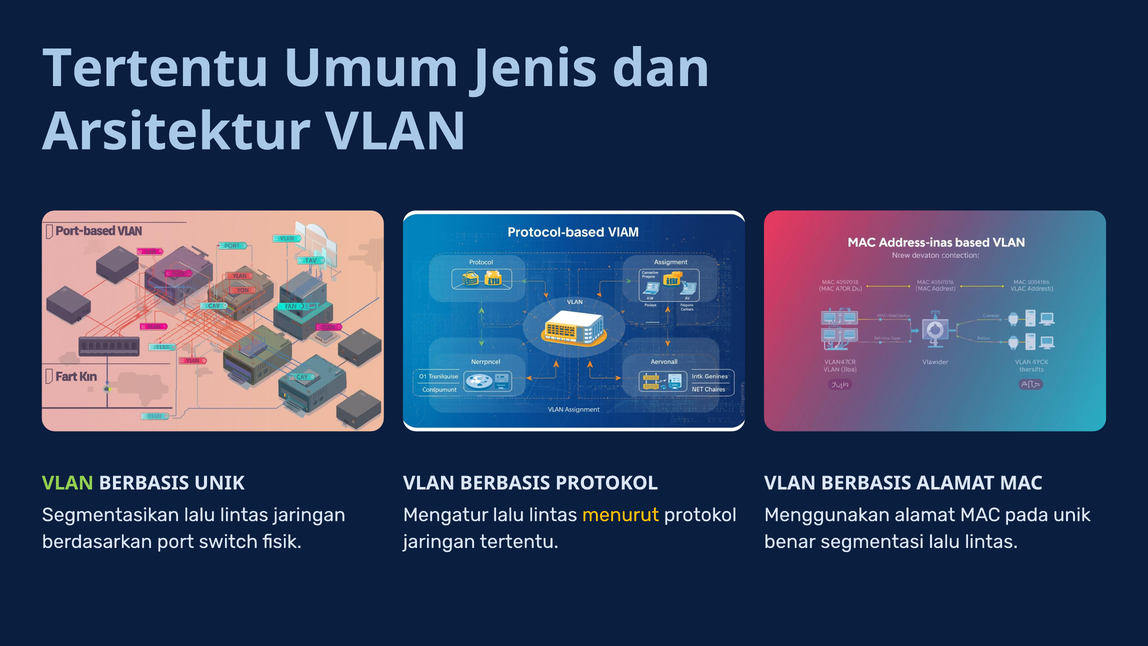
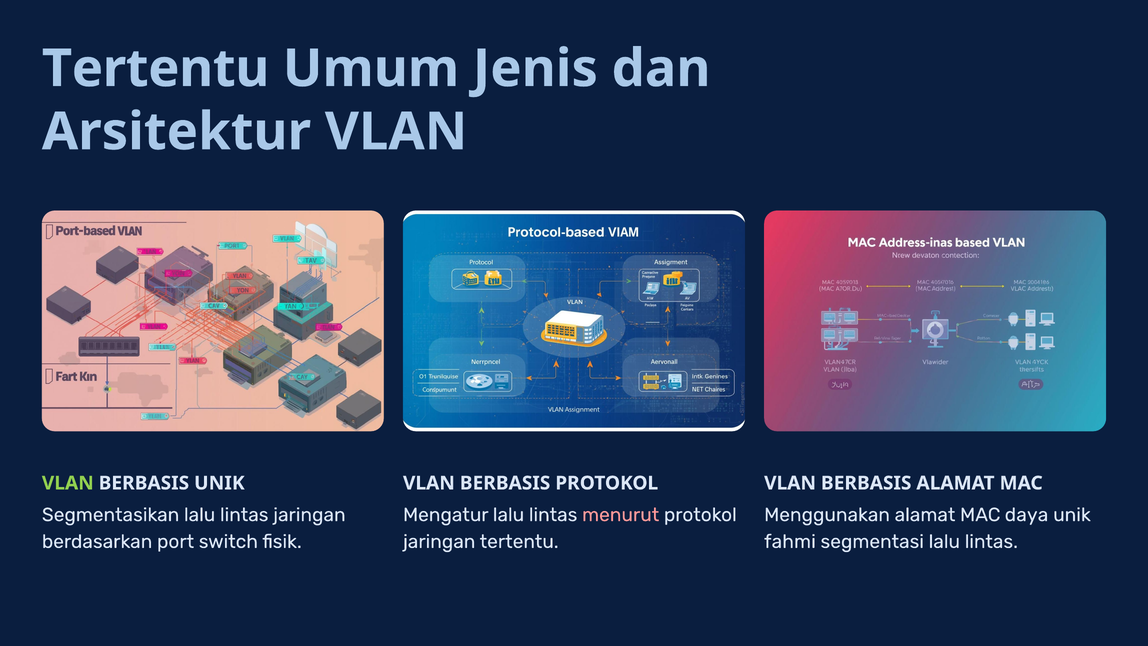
menurut colour: yellow -> pink (621, 515)
pada: pada -> daya (1026, 515)
benar: benar -> fahmi (790, 541)
